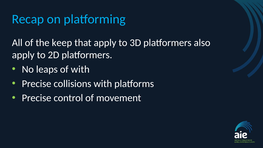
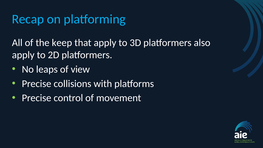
of with: with -> view (80, 69)
